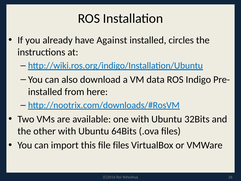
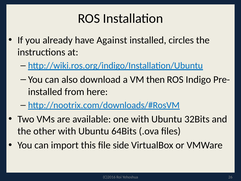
data: data -> then (156, 80)
file files: files -> side (121, 145)
